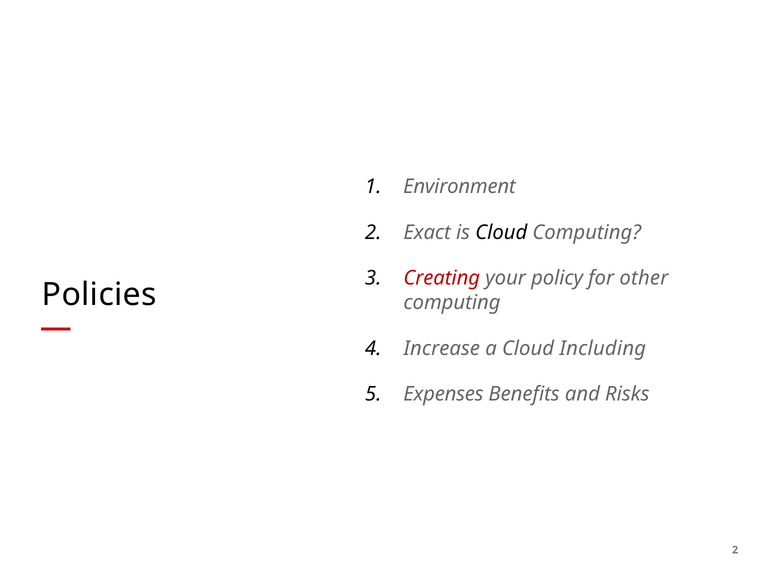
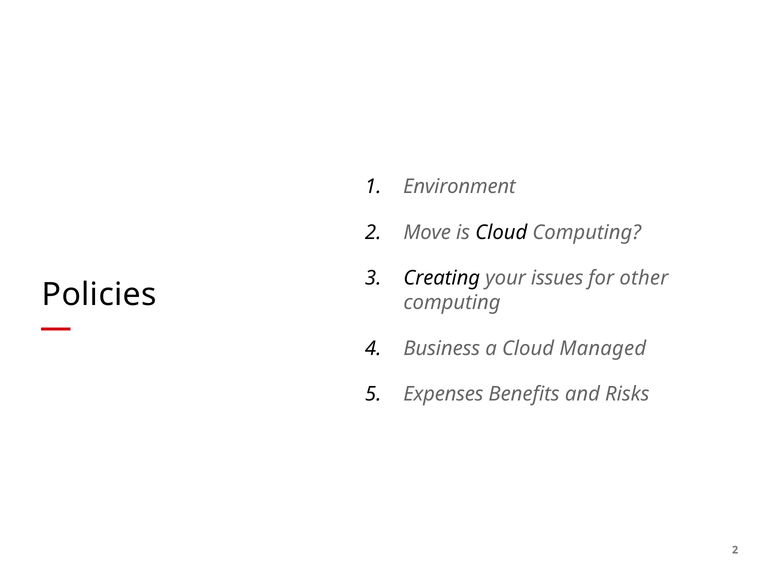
Exact: Exact -> Move (427, 232)
Creating colour: red -> black (442, 278)
policy: policy -> issues (557, 278)
Increase: Increase -> Business (442, 348)
Including: Including -> Managed (603, 348)
